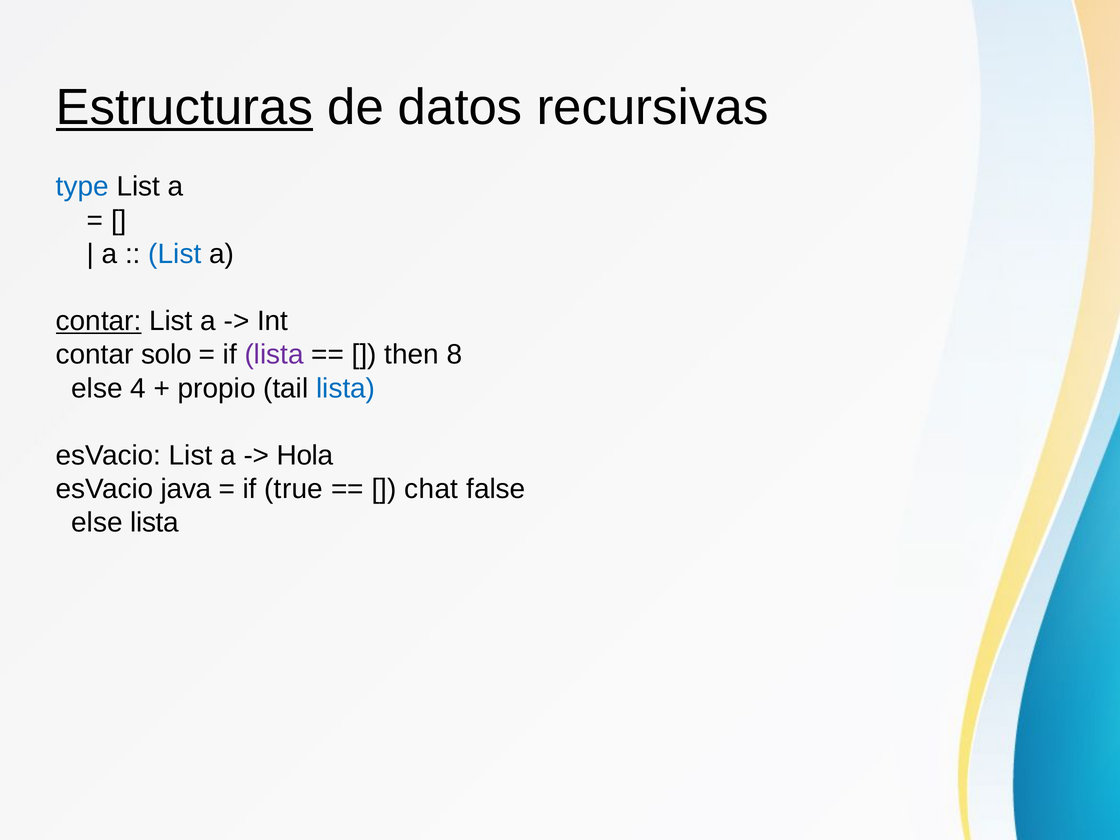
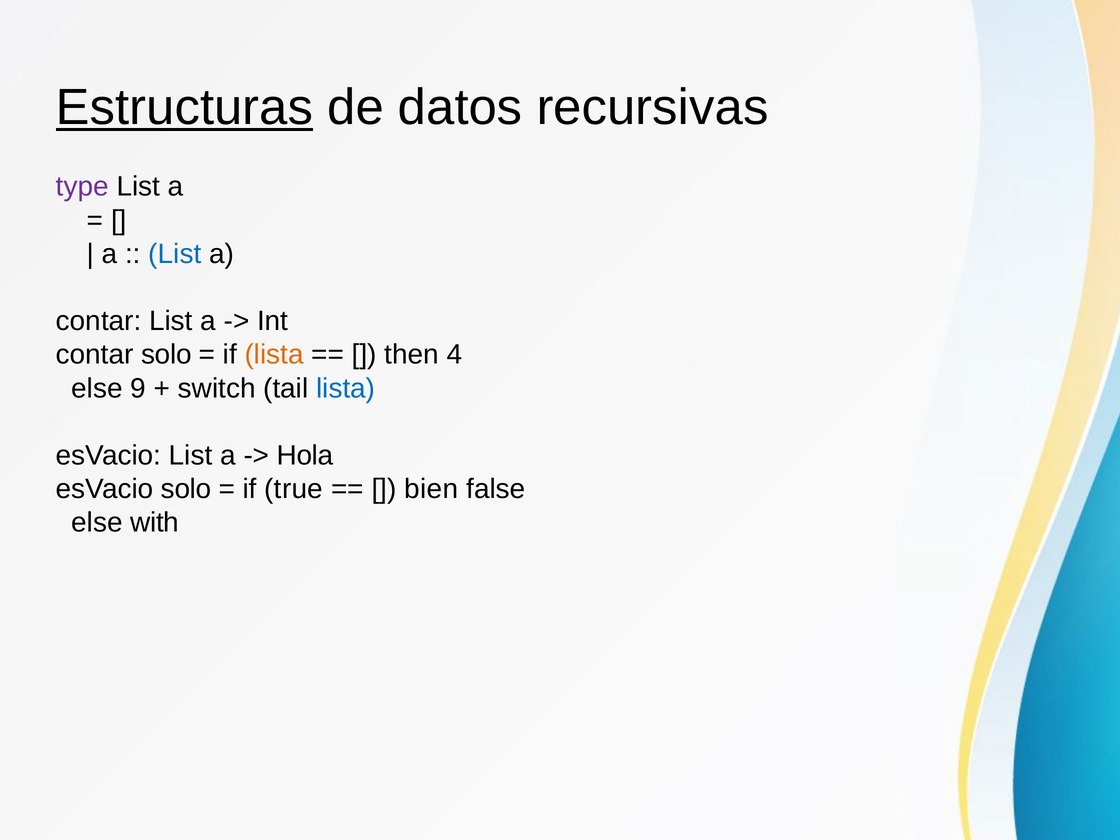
type colour: blue -> purple (82, 187)
contar underline: present -> none (99, 321)
lista colour: purple -> orange (274, 355)
8: 8 -> 4 (454, 355)
4: 4 -> 9 (138, 388)
propio: propio -> switch (217, 388)
esVacio java: java -> solo (186, 489)
chat: chat -> bien (431, 489)
else lista: lista -> with (155, 523)
